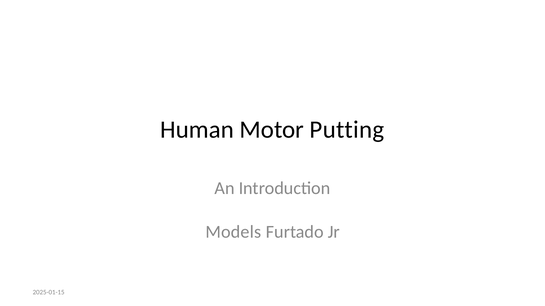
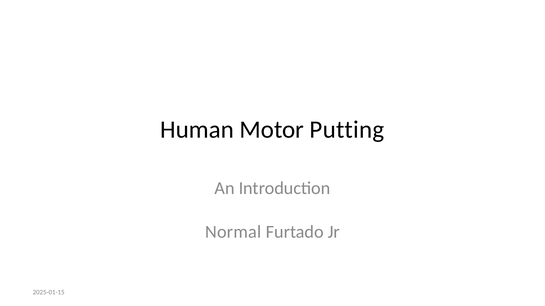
Models: Models -> Normal (233, 232)
